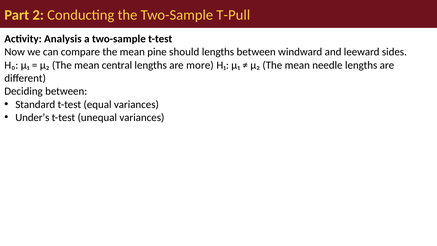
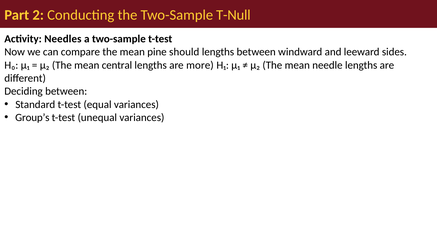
T-Pull: T-Pull -> T-Null (233, 15)
Analysis: Analysis -> Needles (63, 39)
Under’s: Under’s -> Group’s (32, 118)
